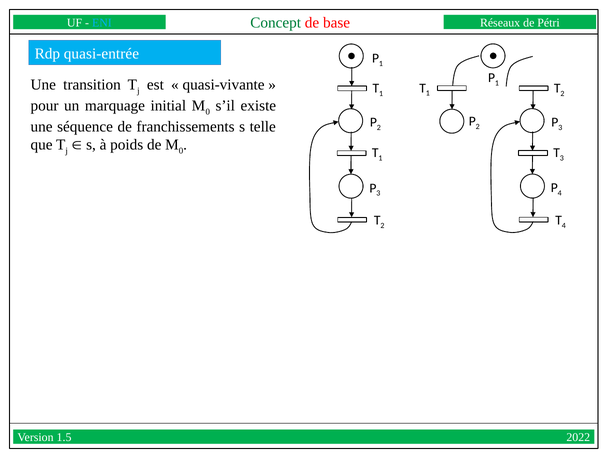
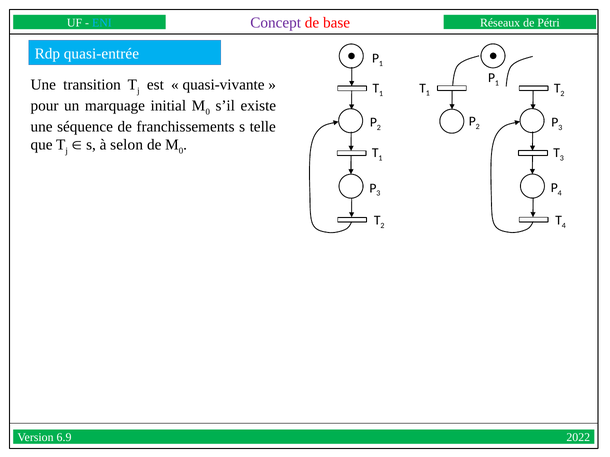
Concept colour: green -> purple (276, 23)
poids: poids -> selon (127, 145)
1.5: 1.5 -> 6.9 (64, 438)
